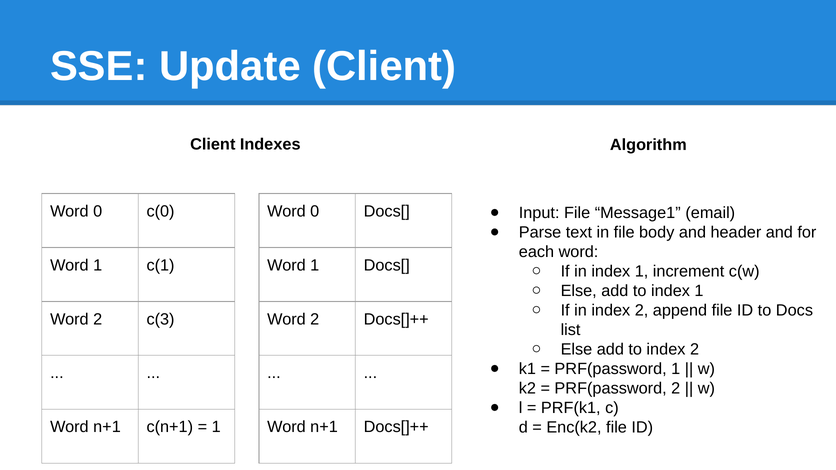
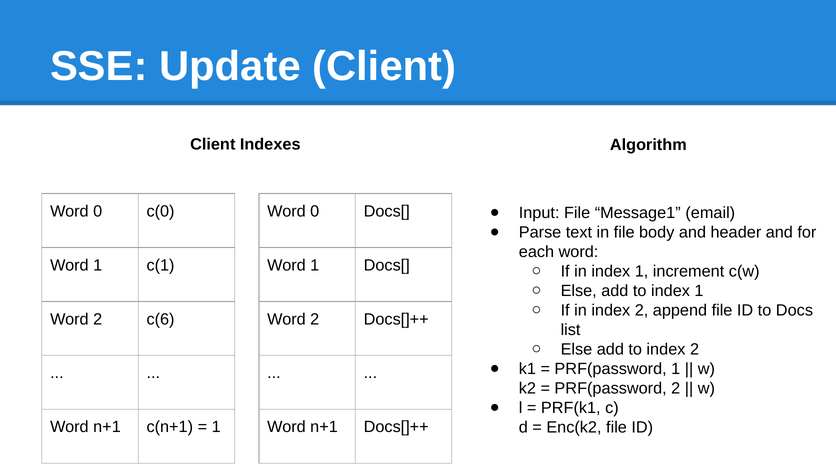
c(3: c(3 -> c(6 (161, 319)
